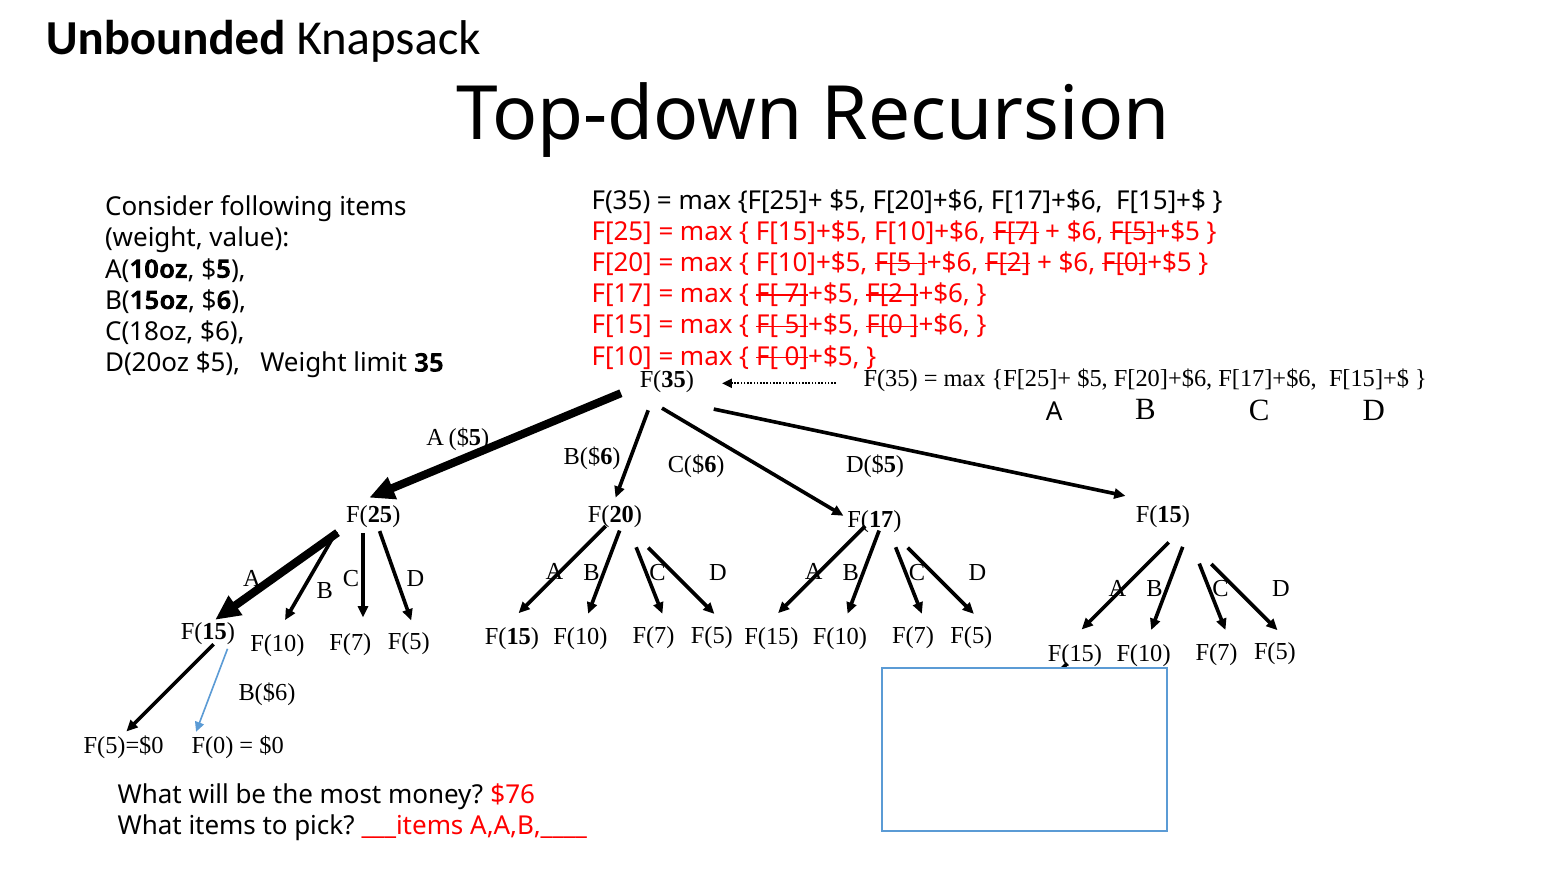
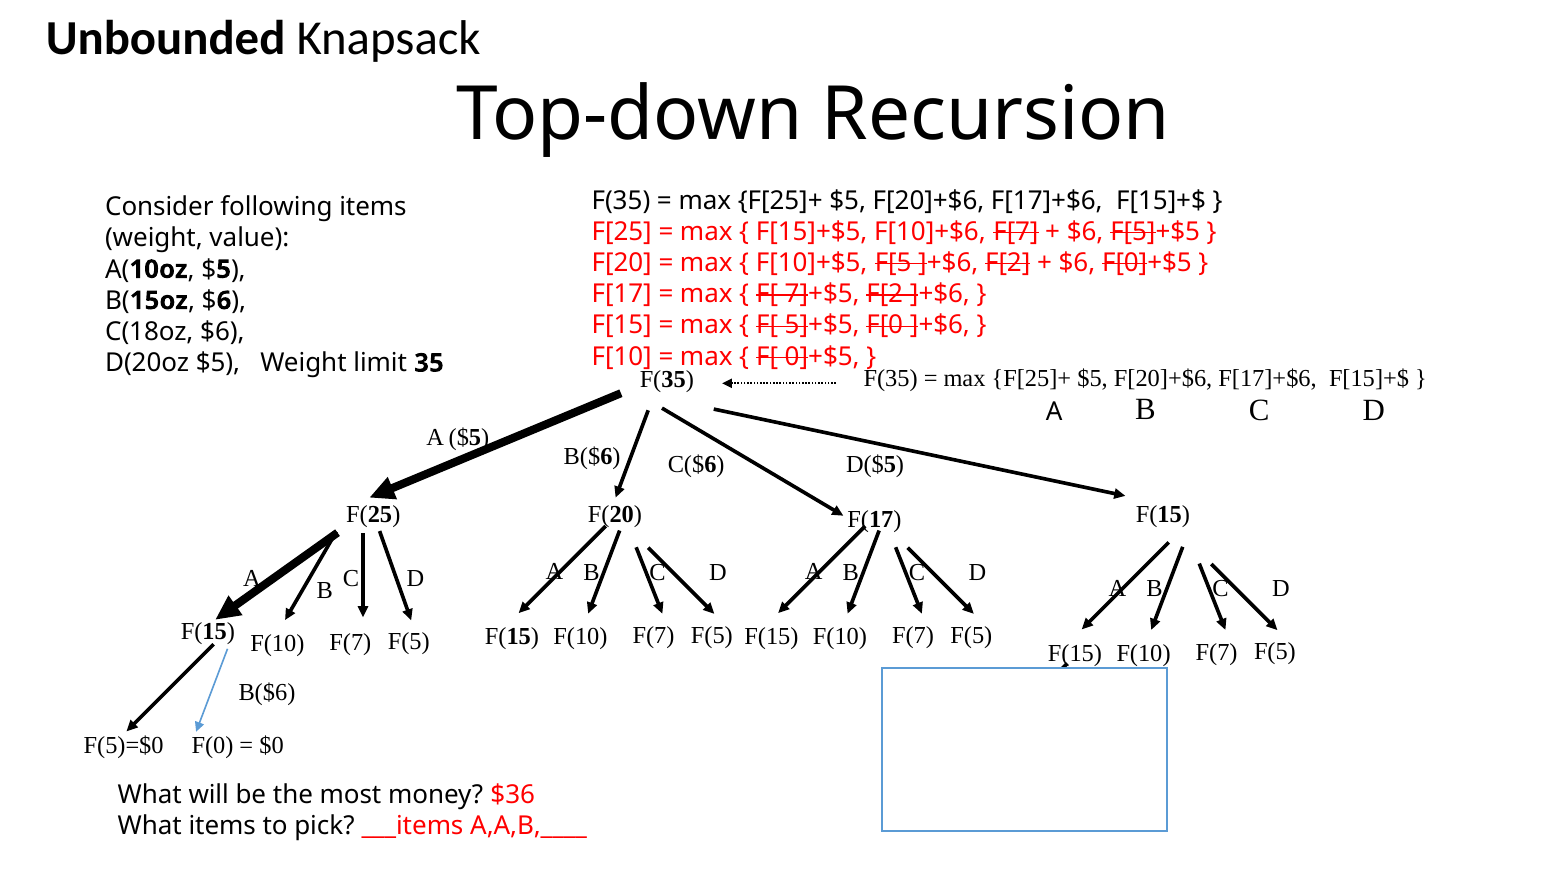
$76: $76 -> $36 (513, 794)
